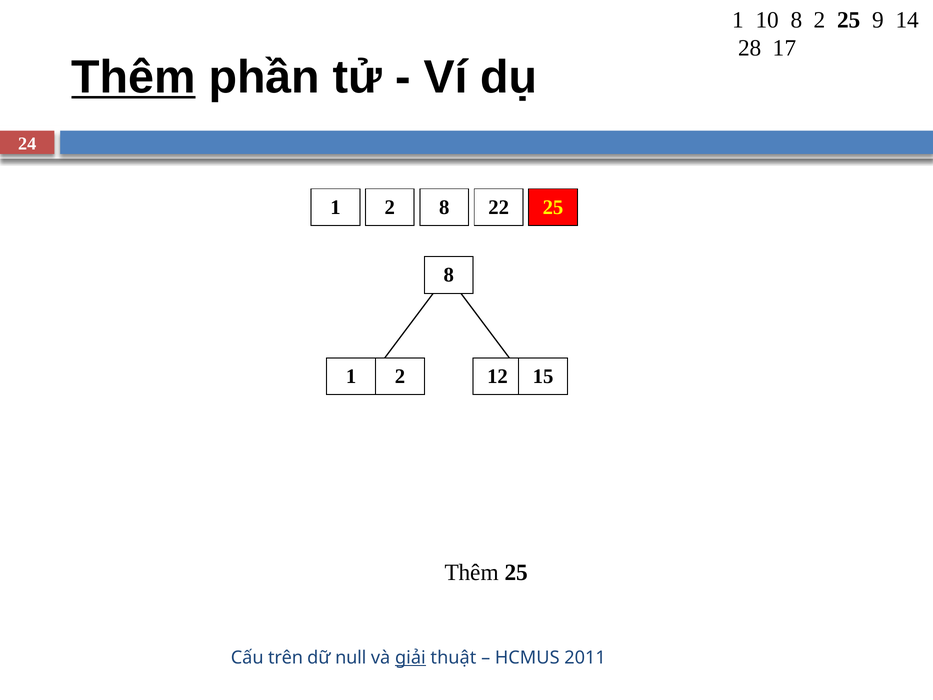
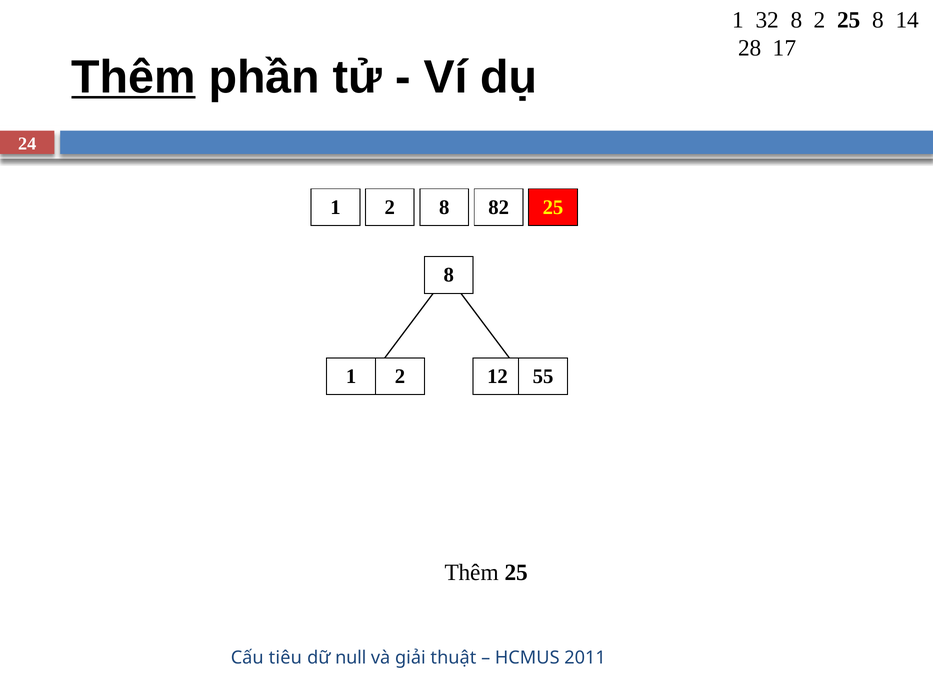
10: 10 -> 32 (767, 20)
25 9: 9 -> 8 (878, 20)
22: 22 -> 82 (499, 207)
15: 15 -> 55 (543, 376)
trên: trên -> tiêu (285, 657)
giải underline: present -> none (410, 657)
